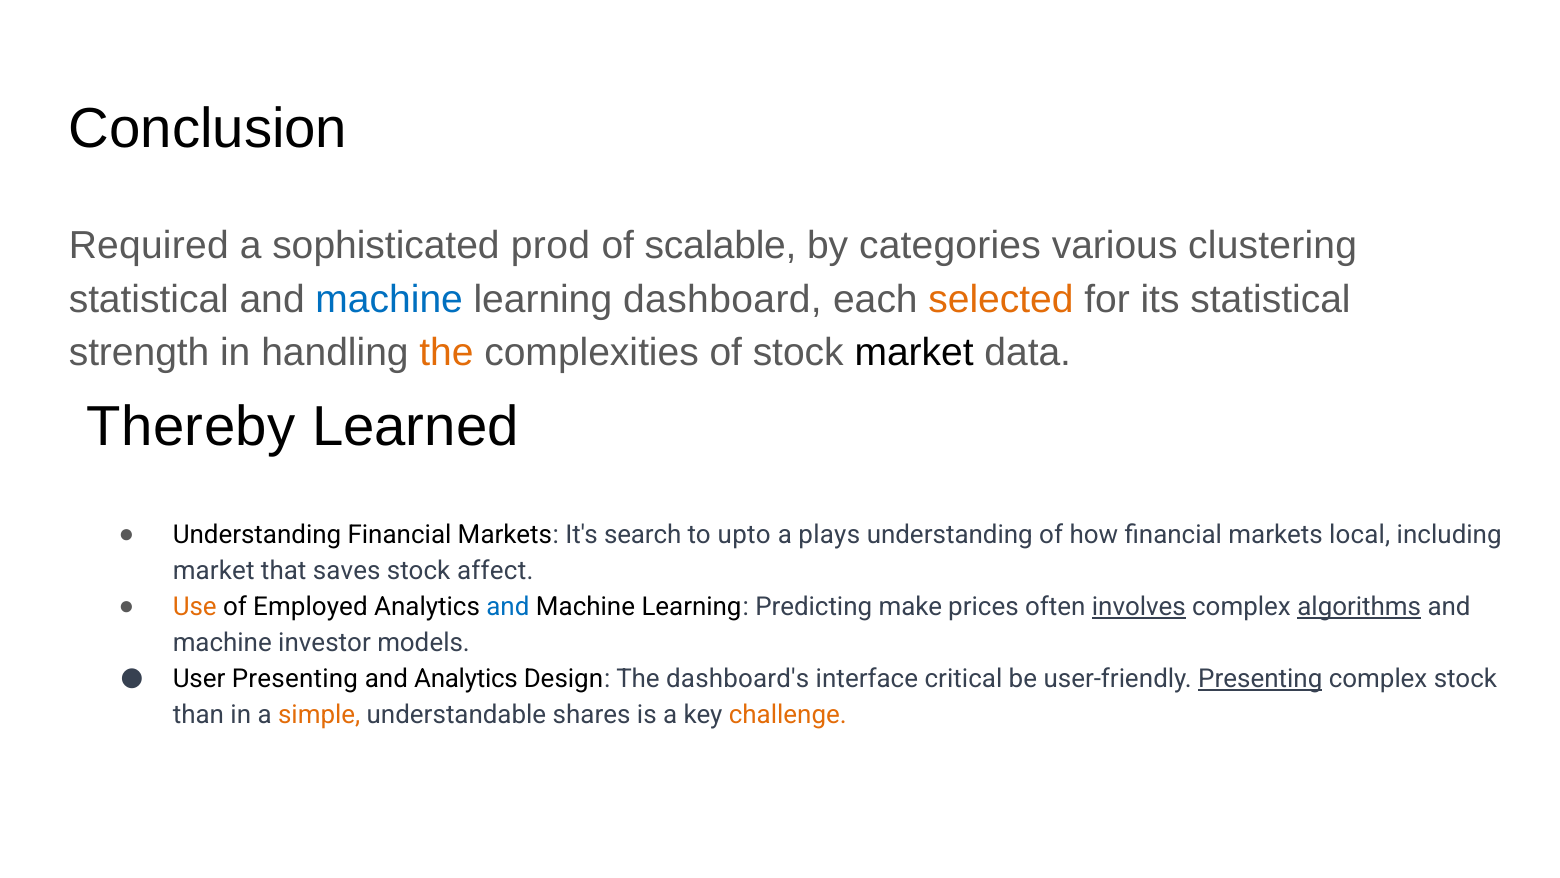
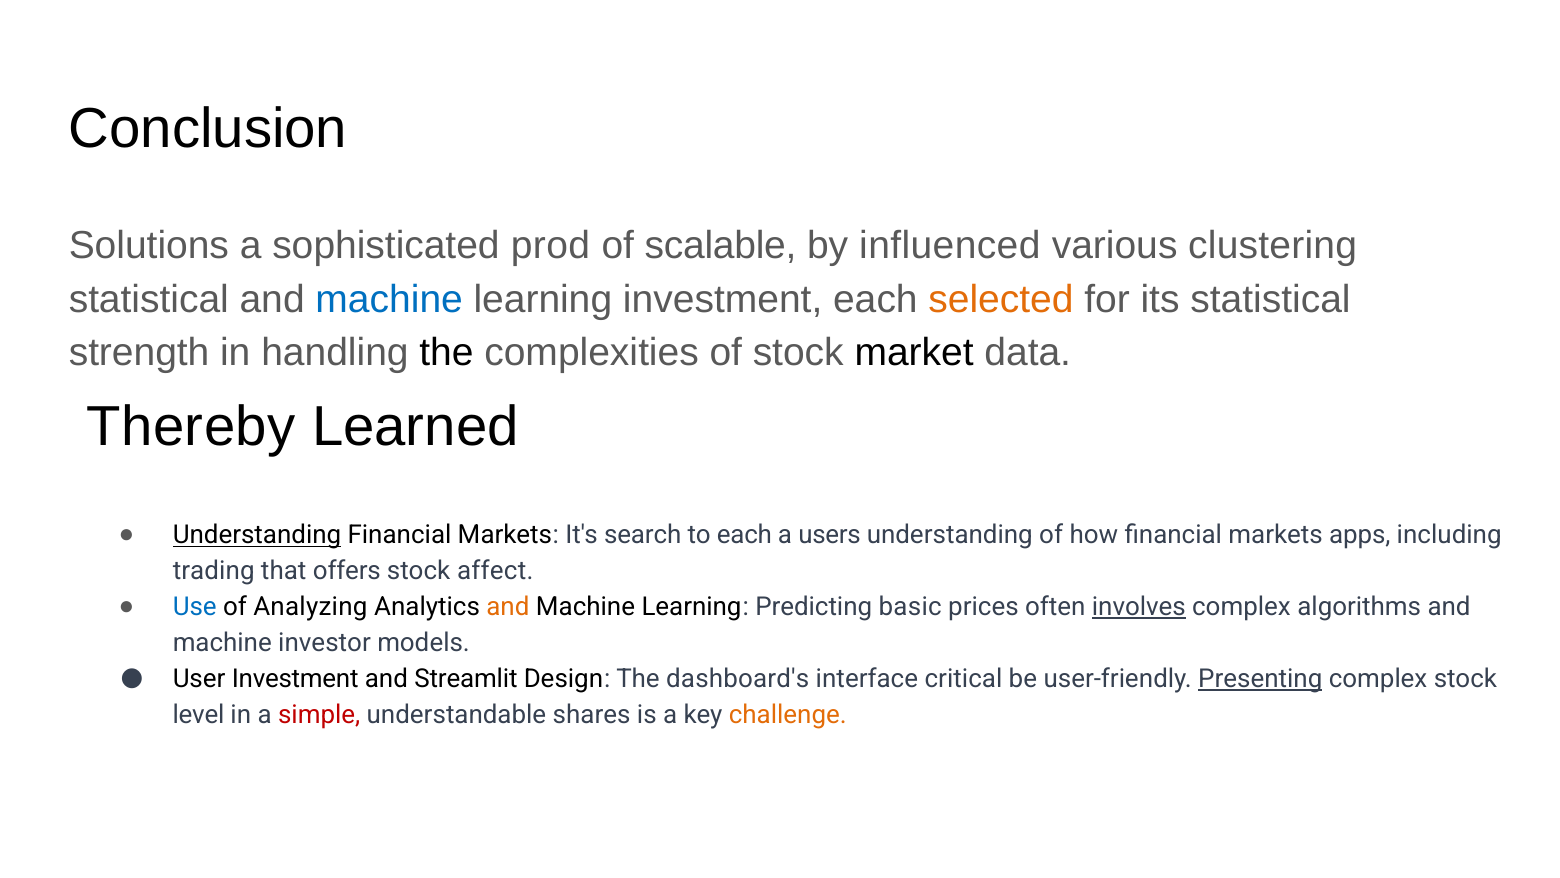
Required: Required -> Solutions (149, 245)
categories: categories -> influenced (950, 245)
learning dashboard: dashboard -> investment (723, 299)
the colour: orange -> black (446, 353)
Understanding underline: none -> present (257, 535)
to upto: upto -> each (744, 535)
plays: plays -> users (830, 535)
local: local -> apps (1360, 535)
market: market -> trading (214, 571)
saves: saves -> offers (347, 571)
Use colour: orange -> blue (195, 607)
Employed: Employed -> Analyzing (310, 607)
and colour: blue -> orange (508, 607)
make: make -> basic (910, 607)
algorithms underline: present -> none (1359, 607)
User Presenting: Presenting -> Investment (295, 678)
and Analytics: Analytics -> Streamlit (466, 678)
than: than -> level (199, 714)
simple colour: orange -> red (319, 714)
